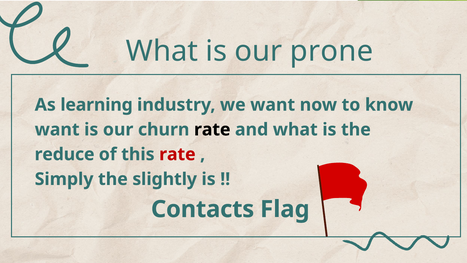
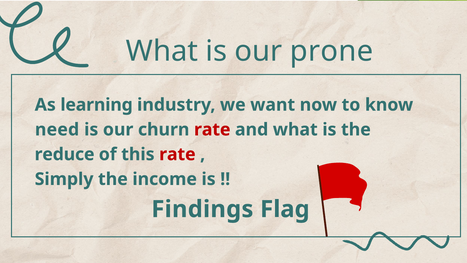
want: want -> need (57, 129)
rate colour: black -> red (212, 129)
slightly: slightly -> income (165, 179)
Contacts: Contacts -> Findings (202, 209)
